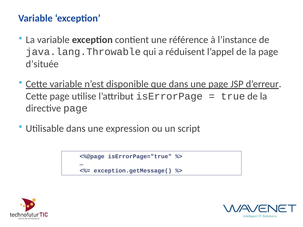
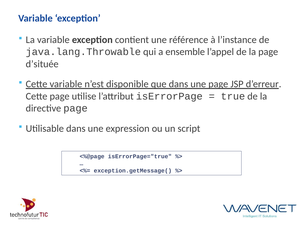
réduisent: réduisent -> ensemble (185, 52)
